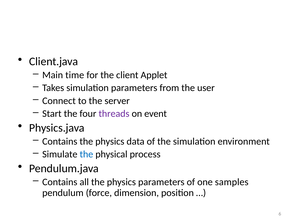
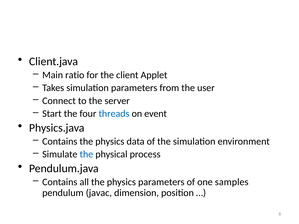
time: time -> ratio (75, 75)
threads colour: purple -> blue (114, 114)
force: force -> javac (99, 193)
